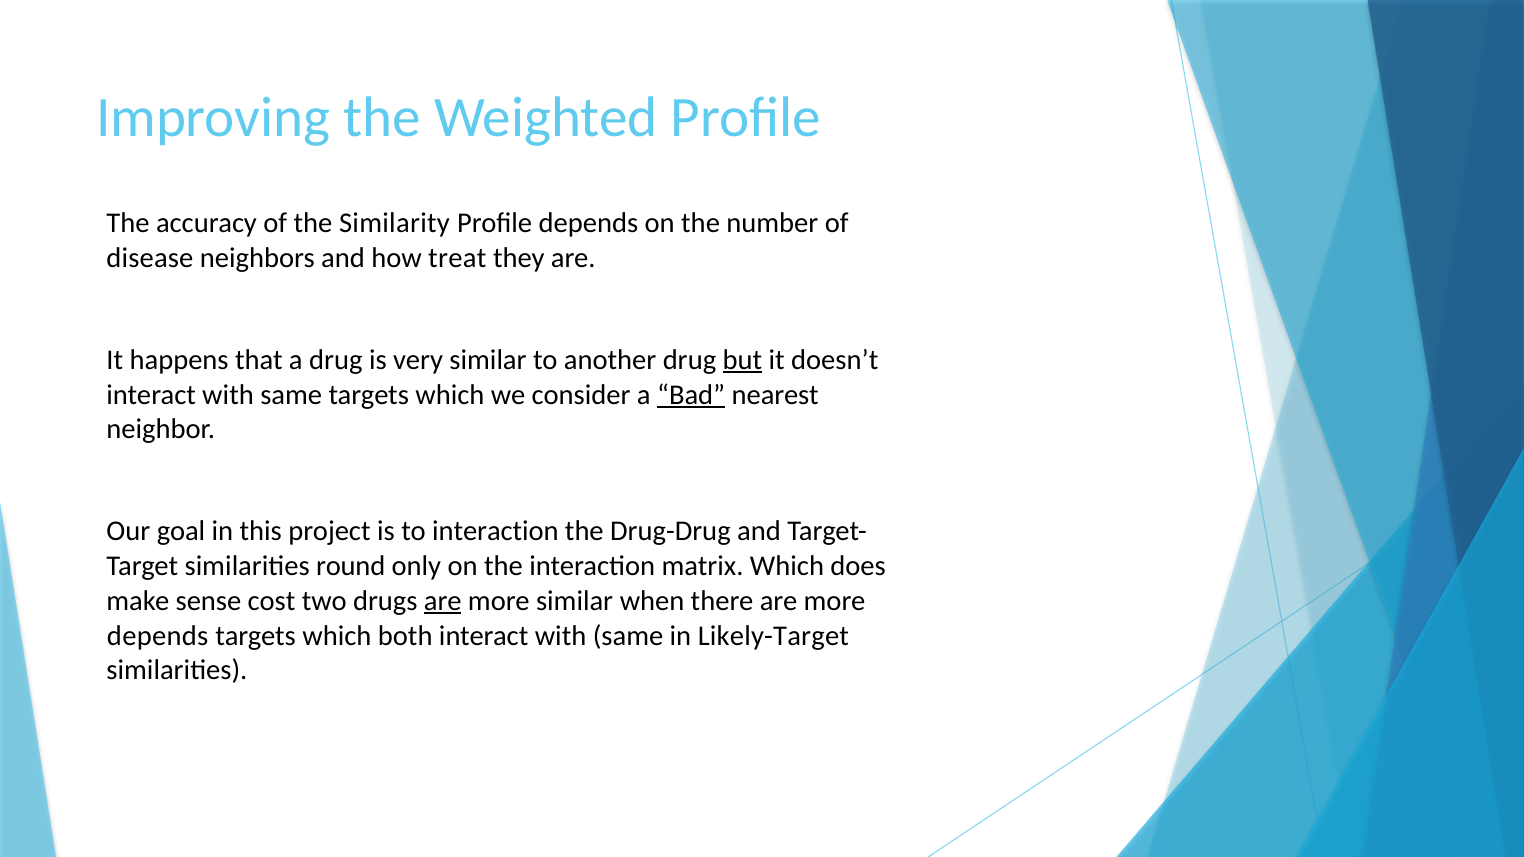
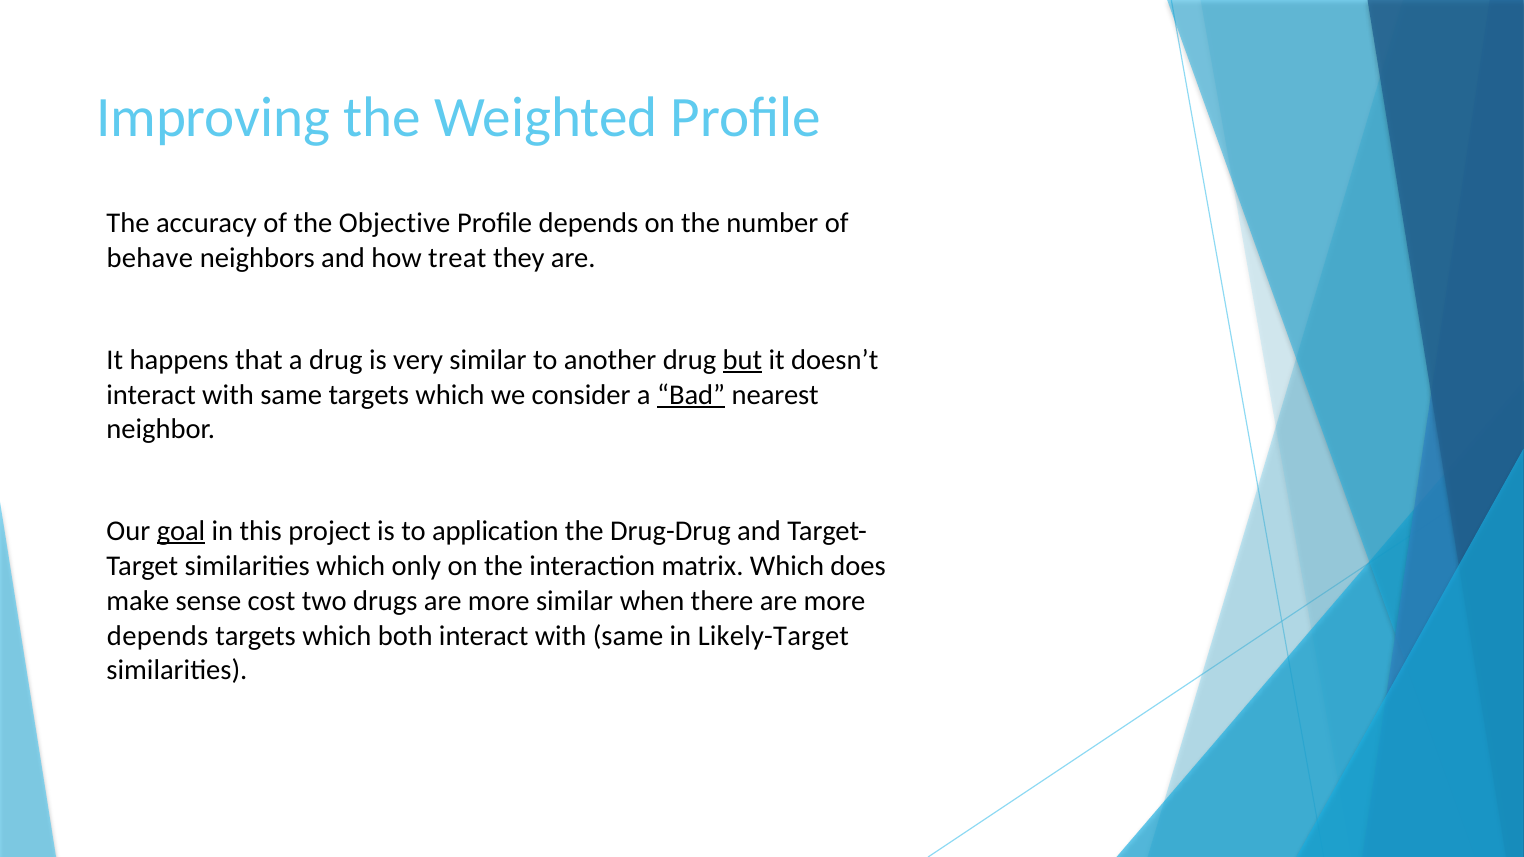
Similarity: Similarity -> Objective (395, 224)
disease: disease -> behave (150, 258)
goal underline: none -> present (181, 531)
to interaction: interaction -> application (495, 531)
similarities round: round -> which (351, 566)
are underline: present -> none (443, 601)
